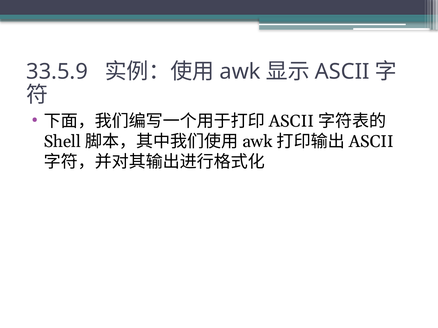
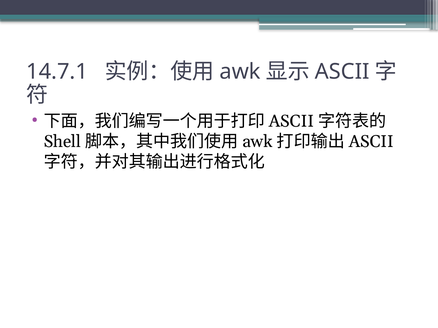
33.5.9: 33.5.9 -> 14.7.1 (57, 72)
